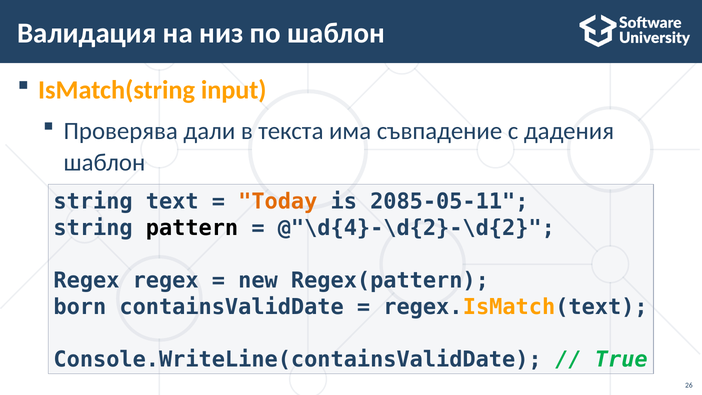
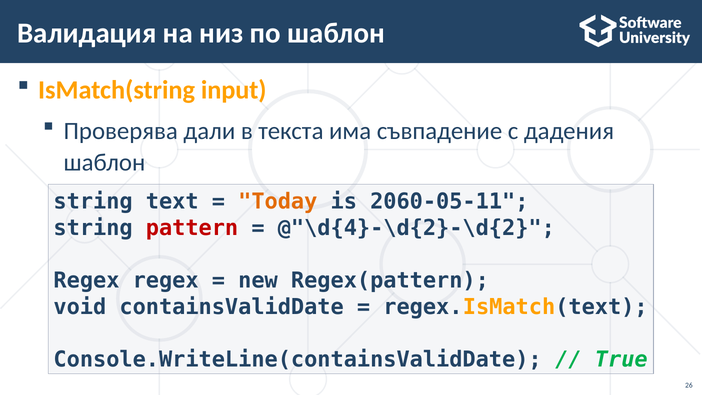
2085-05-11: 2085-05-11 -> 2060-05-11 (449, 202)
pattern colour: black -> red (192, 228)
born: born -> void (80, 307)
